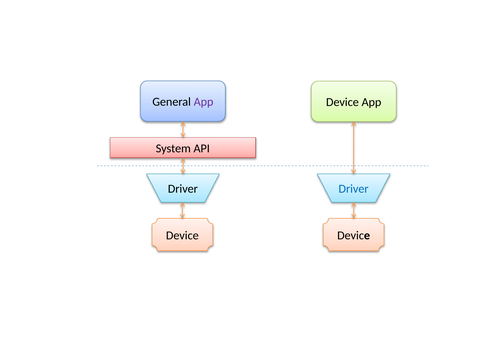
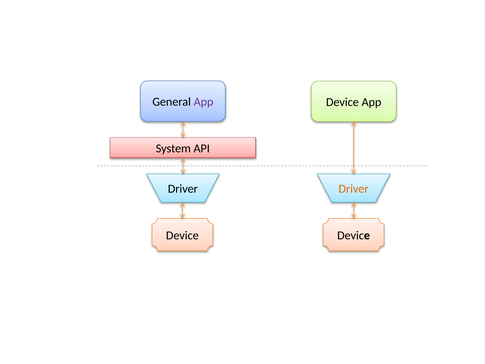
Driver colour: blue -> orange (354, 189)
